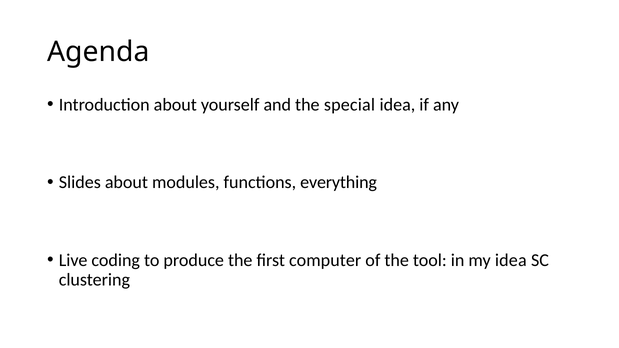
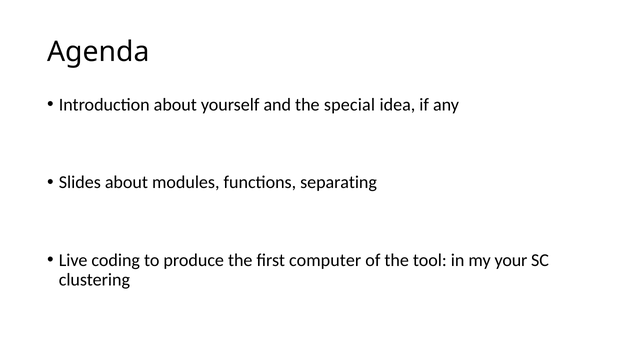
everything: everything -> separating (339, 183)
my idea: idea -> your (511, 260)
